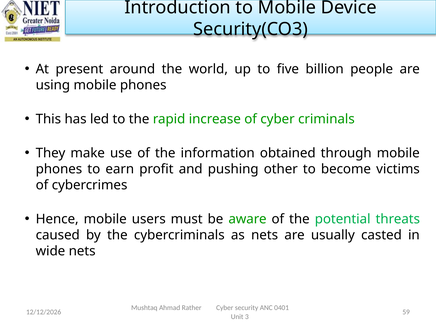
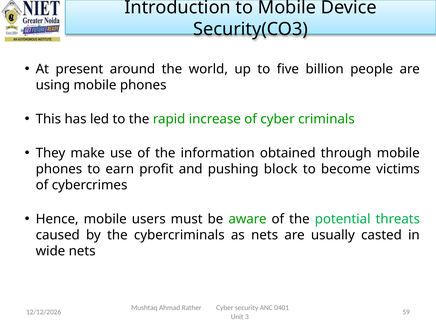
other: other -> block (281, 169)
